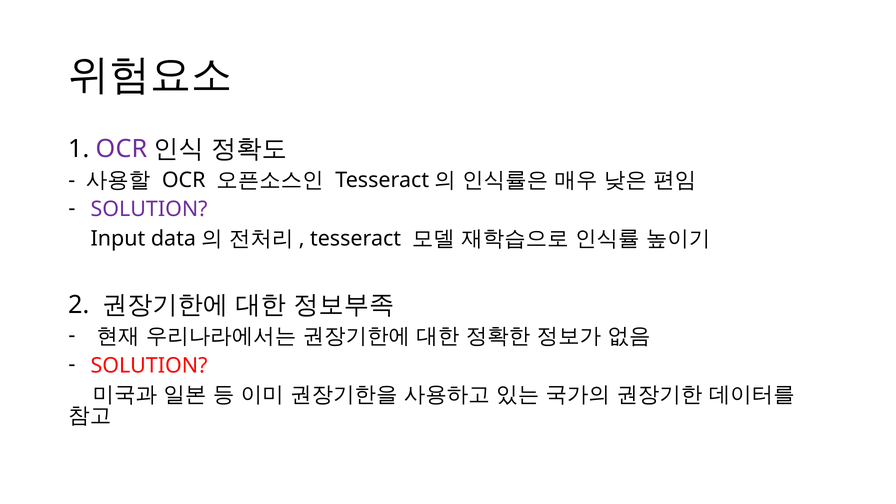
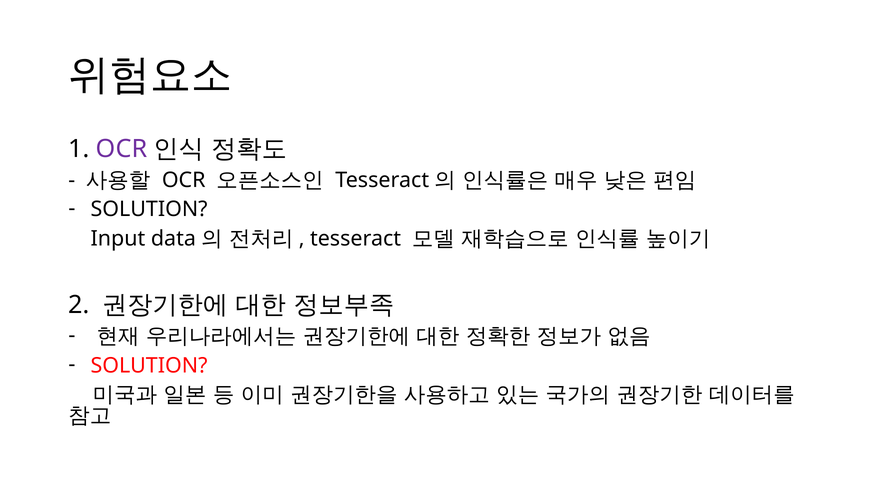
SOLUTION colour: purple -> black (149, 209)
